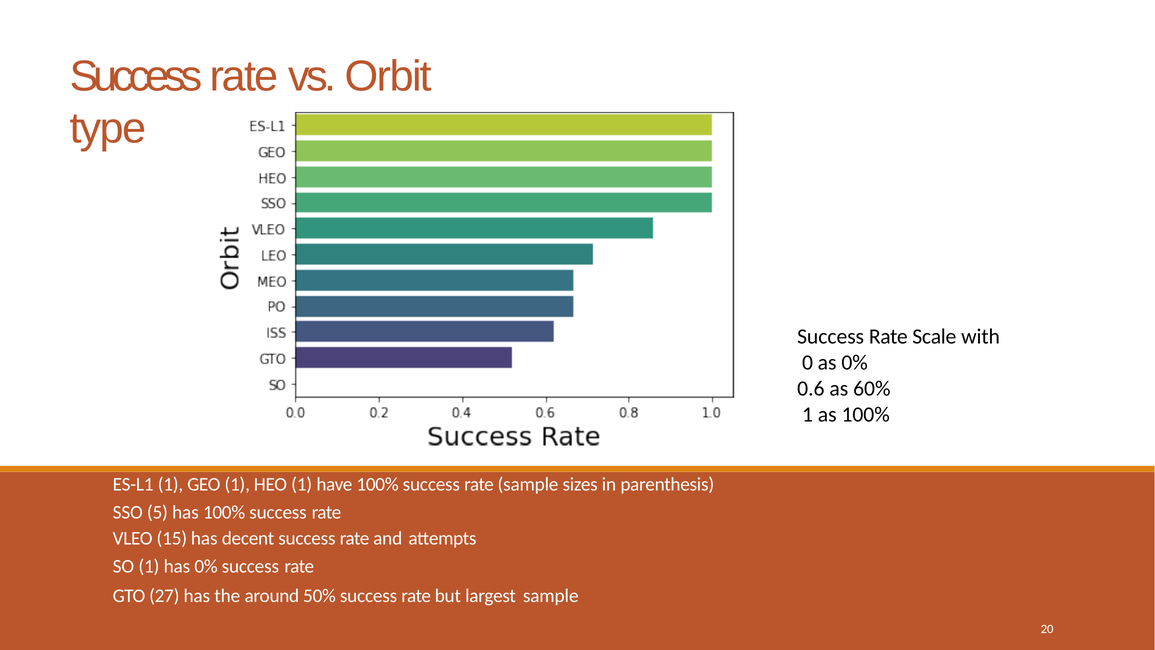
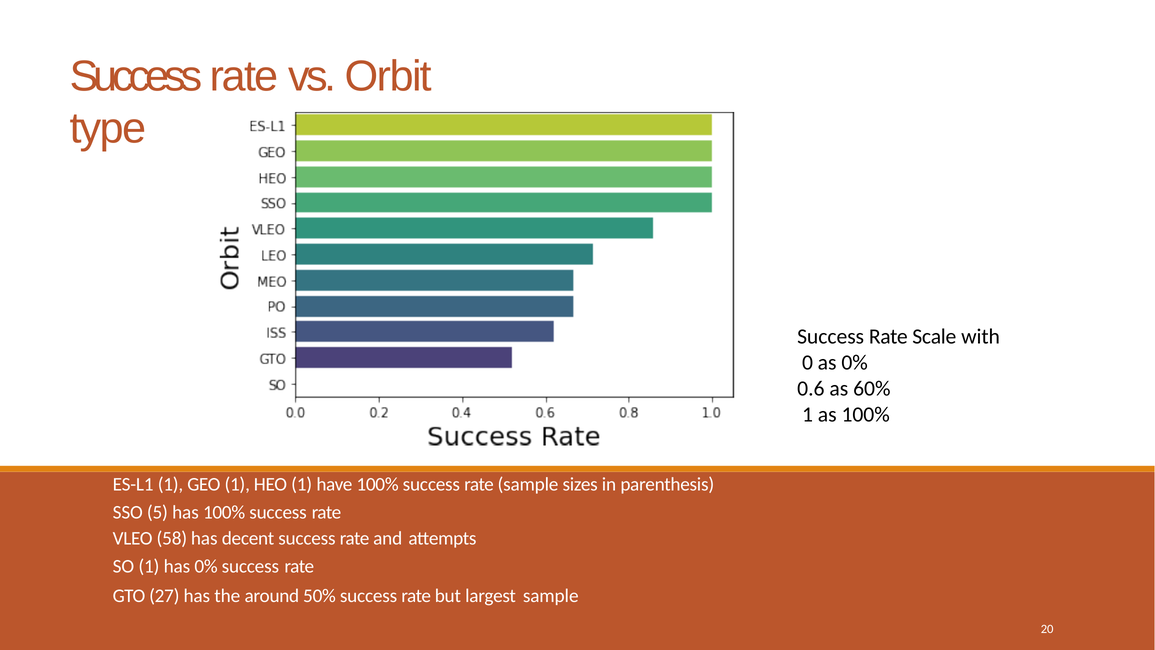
15: 15 -> 58 (172, 538)
